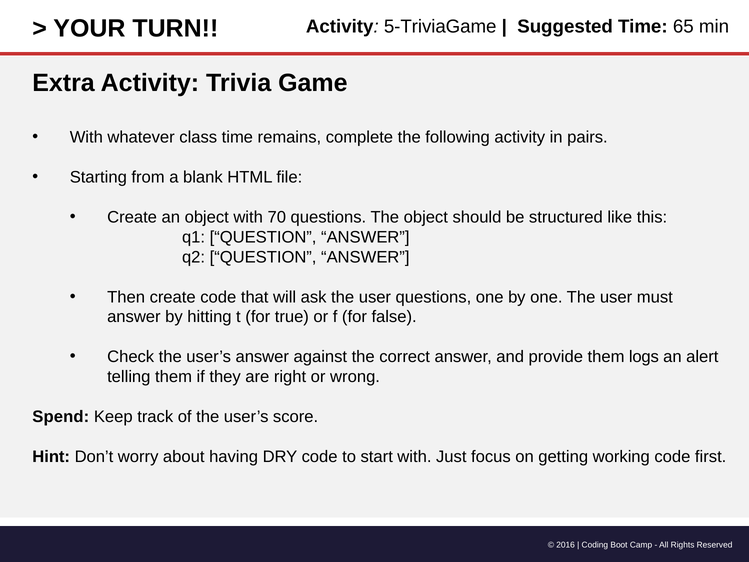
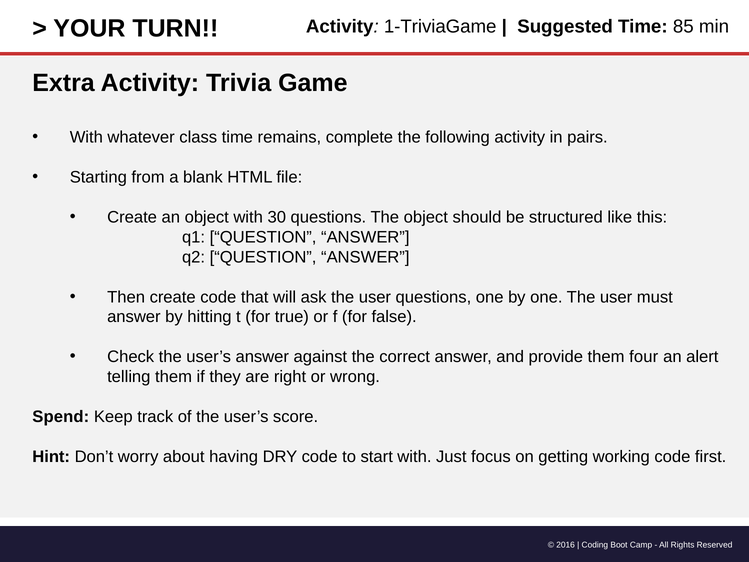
5-TriviaGame: 5-TriviaGame -> 1-TriviaGame (440, 26)
65: 65 -> 85 (683, 26)
70: 70 -> 30 (277, 217)
logs: logs -> four (644, 357)
